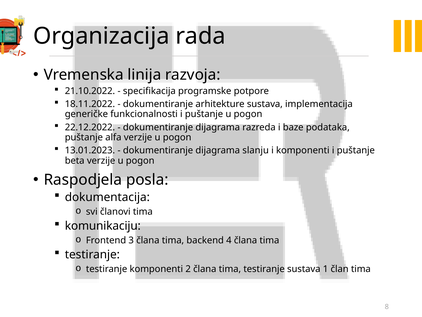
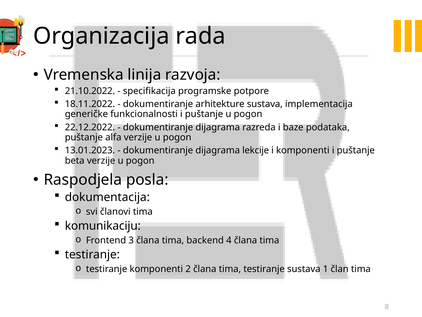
slanju: slanju -> lekcije (256, 150)
